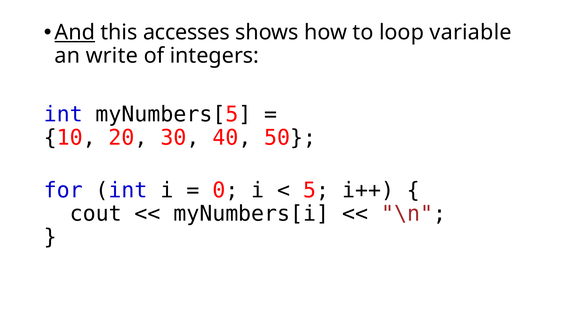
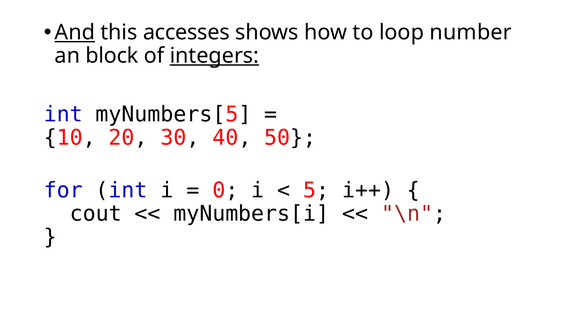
variable: variable -> number (471, 32)
write: write -> block (112, 56)
integers underline: none -> present (214, 56)
